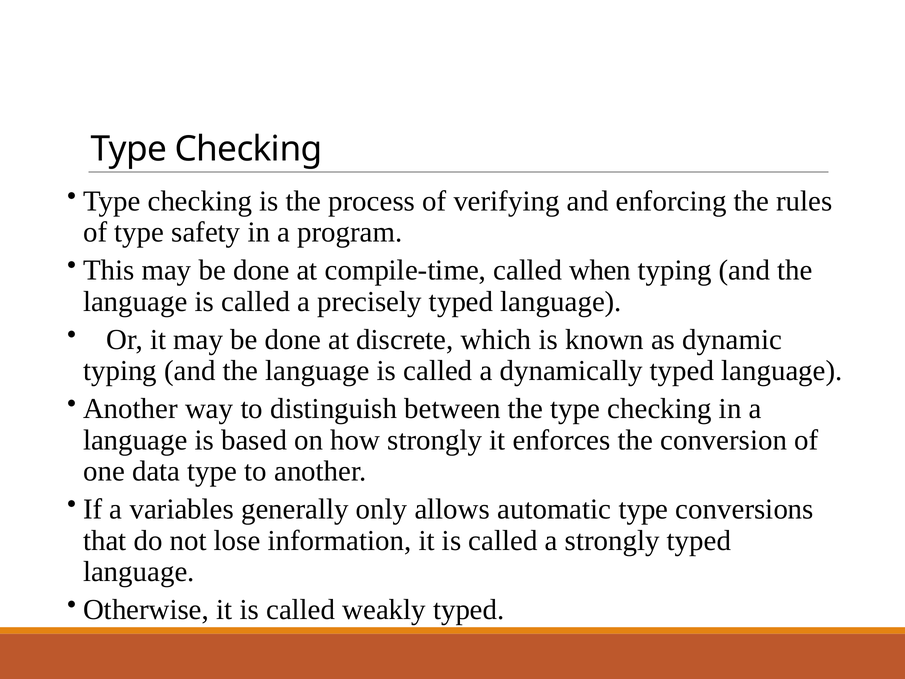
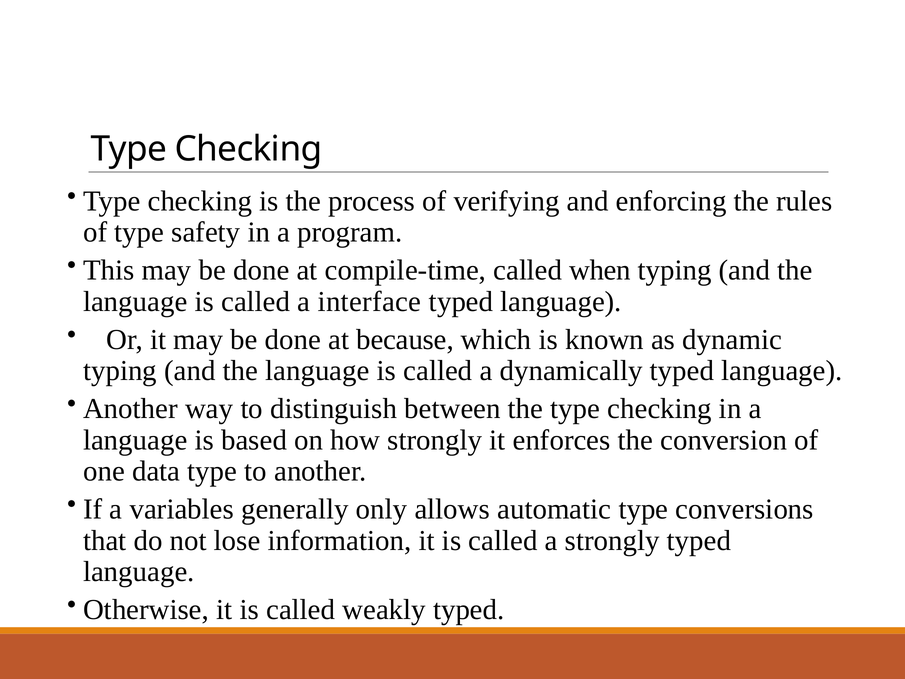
precisely: precisely -> interface (369, 302)
discrete: discrete -> because (405, 339)
